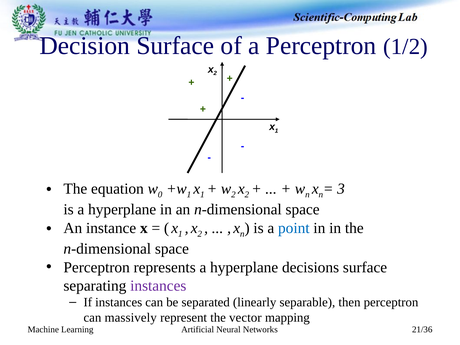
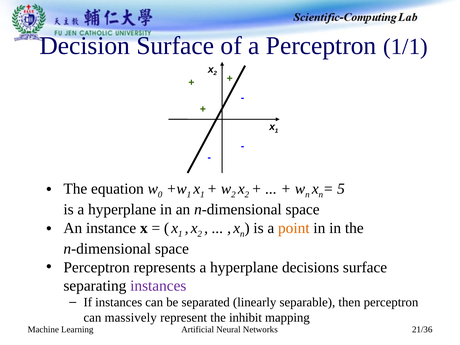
1/2: 1/2 -> 1/1 (406, 47)
3: 3 -> 5 (341, 189)
point colour: blue -> orange (294, 228)
vector: vector -> inhibit (245, 318)
